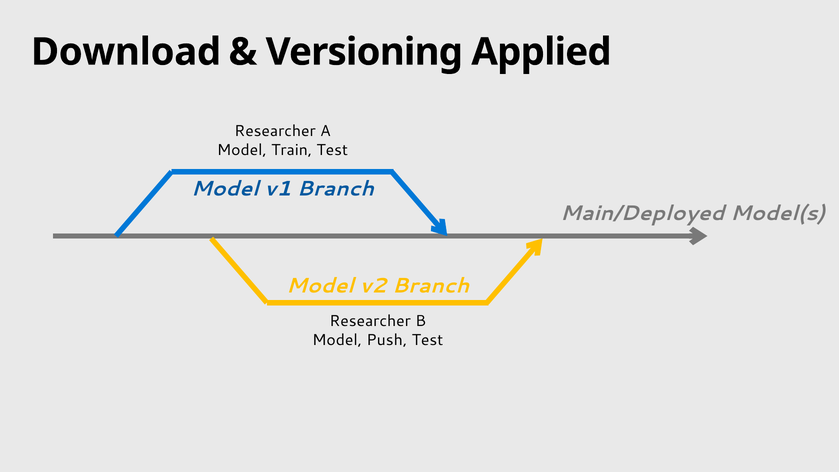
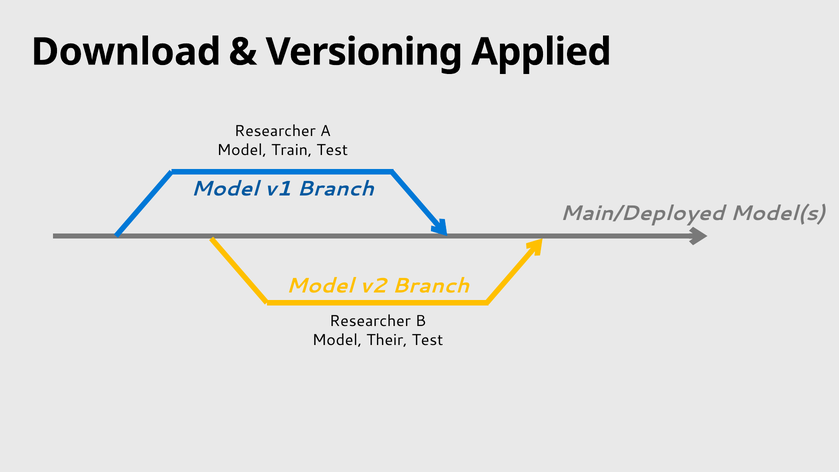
Push: Push -> Their (387, 340)
